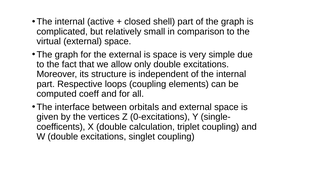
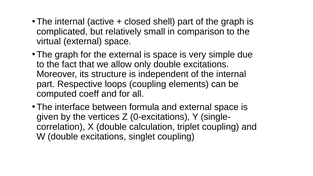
orbitals: orbitals -> formula (144, 107)
coefficents: coefficents -> correlation (61, 127)
